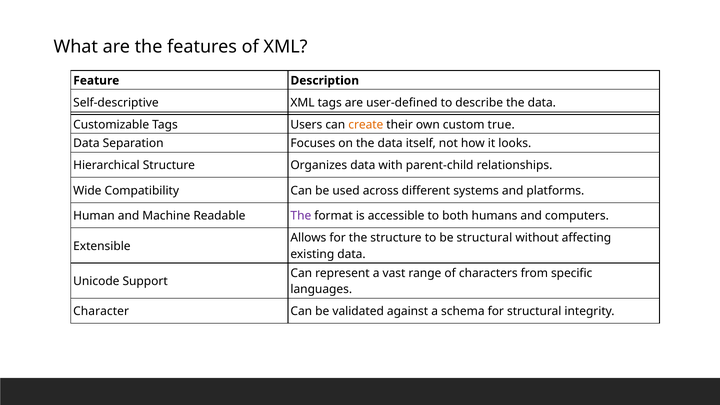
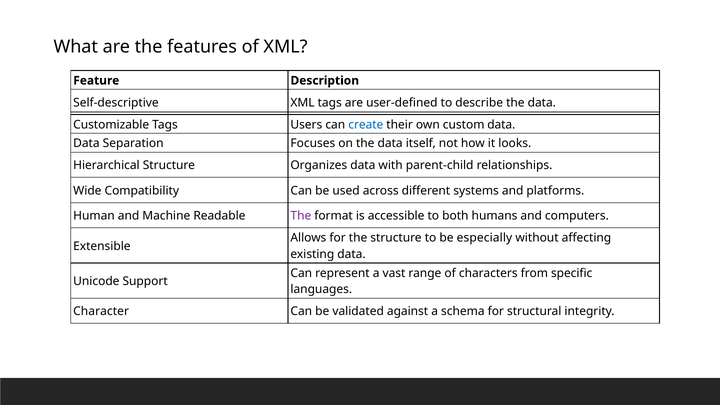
create colour: orange -> blue (366, 125)
custom true: true -> data (501, 125)
be structural: structural -> especially (484, 238)
